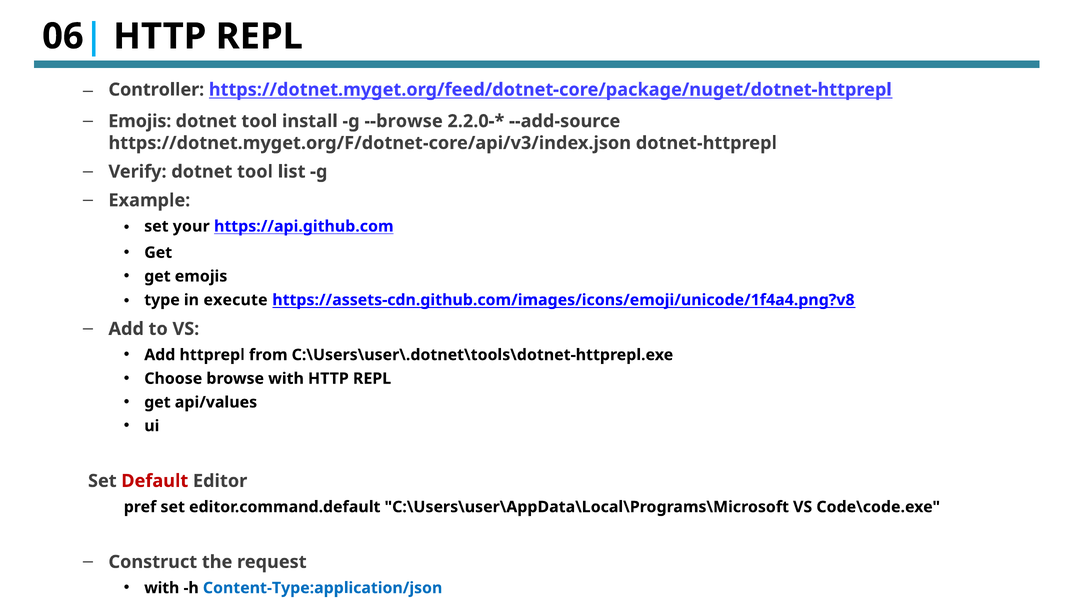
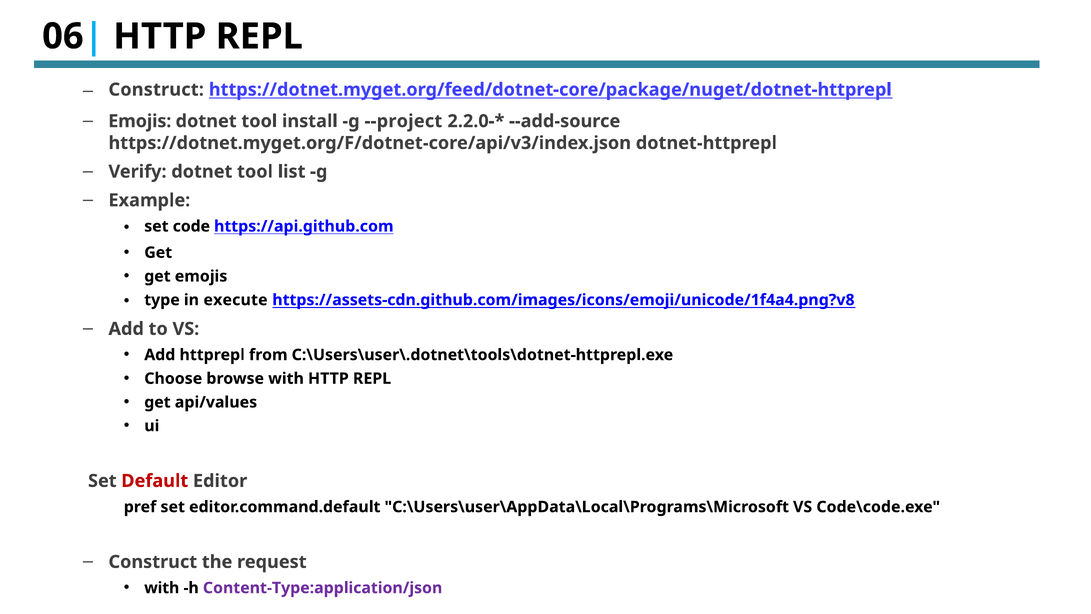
Controller: Controller -> Construct (156, 90)
--browse: --browse -> --project (403, 121)
your: your -> code (191, 226)
Content-Type:application/json colour: blue -> purple (323, 588)
